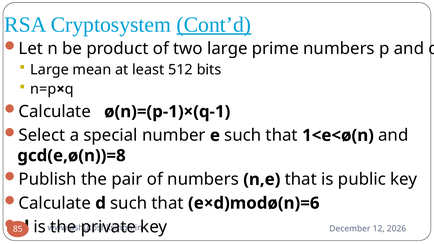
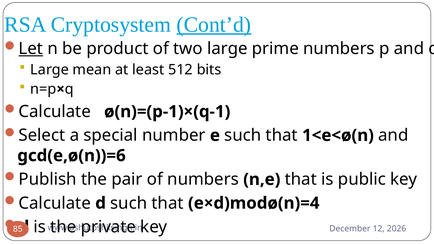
Let underline: none -> present (31, 49)
gcd(e,ø(n))=8: gcd(e,ø(n))=8 -> gcd(e,ø(n))=6 (71, 156)
e×d)modø(n)=6: e×d)modø(n)=6 -> e×d)modø(n)=4 (254, 203)
